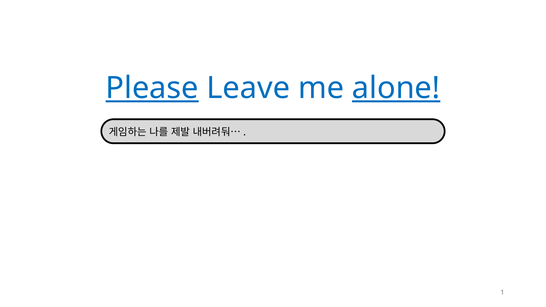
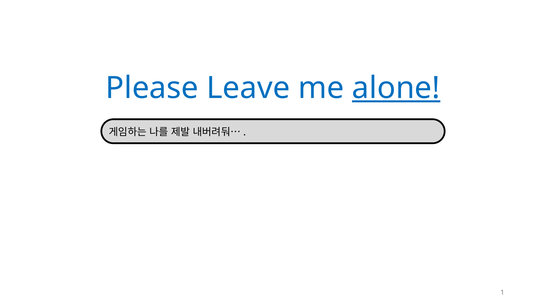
Please underline: present -> none (152, 88)
